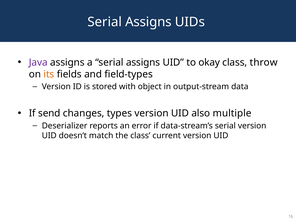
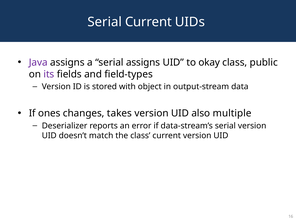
Assigns: Assigns -> Current (148, 22)
throw: throw -> public (264, 62)
its colour: orange -> purple (49, 74)
send: send -> ones (49, 113)
types: types -> takes (119, 113)
